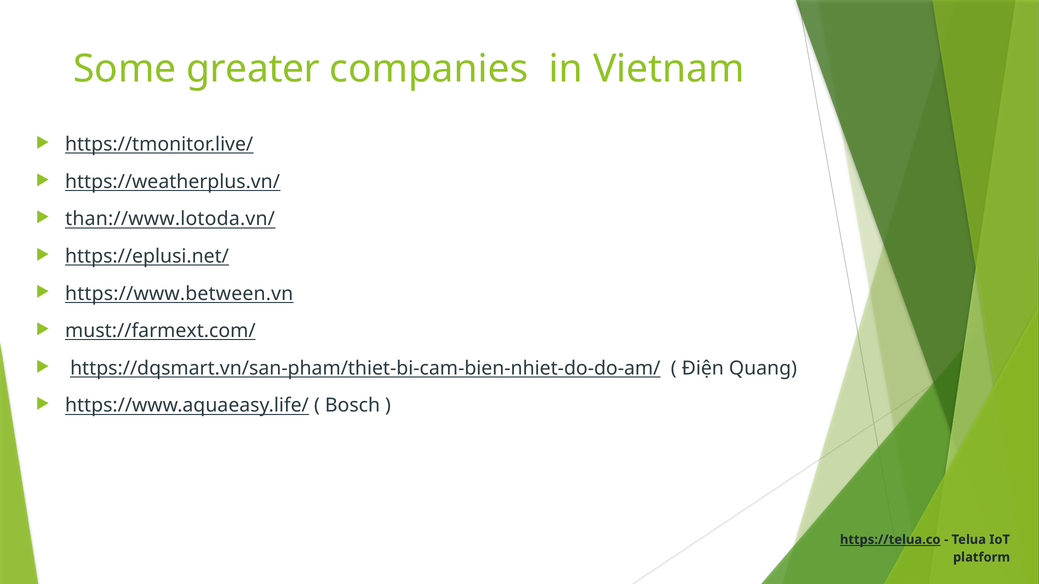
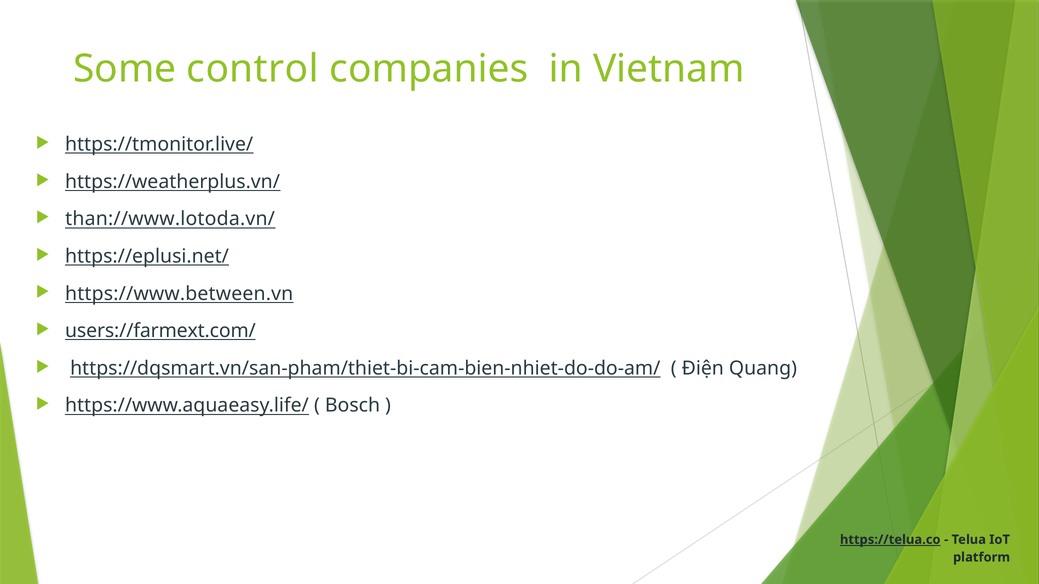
greater: greater -> control (253, 69)
must://farmext.com/: must://farmext.com/ -> users://farmext.com/ (160, 331)
